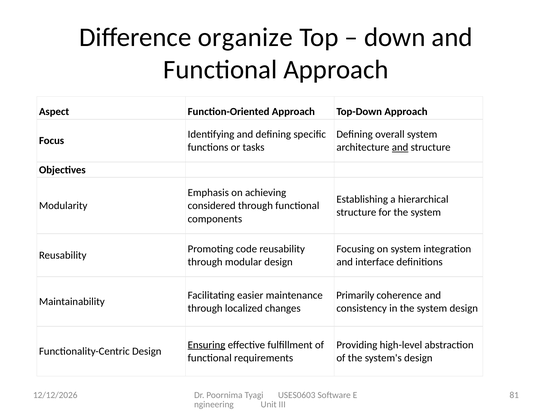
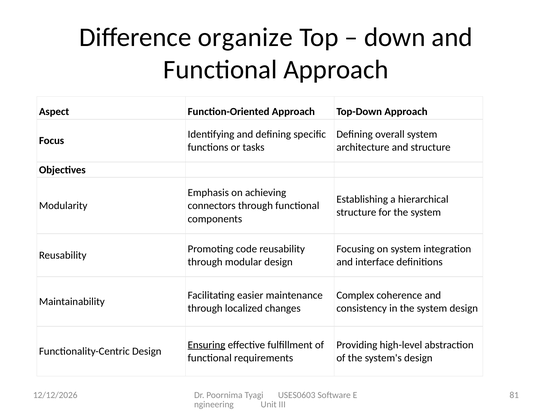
and underline: present -> none (400, 147)
considered: considered -> connectors (212, 206)
Primarily: Primarily -> Complex (355, 295)
